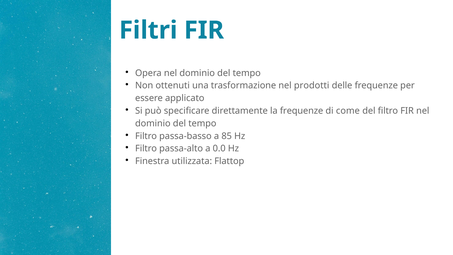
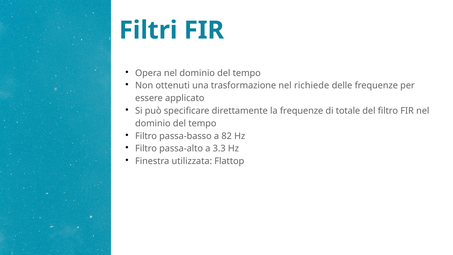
prodotti: prodotti -> richiede (312, 86)
come: come -> totale (348, 111)
85: 85 -> 82 (227, 136)
0.0: 0.0 -> 3.3 (219, 149)
